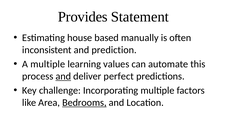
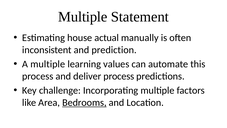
Provides: Provides -> Multiple (83, 17)
based: based -> actual (107, 38)
and underline: present -> none (63, 76)
deliver perfect: perfect -> process (119, 76)
